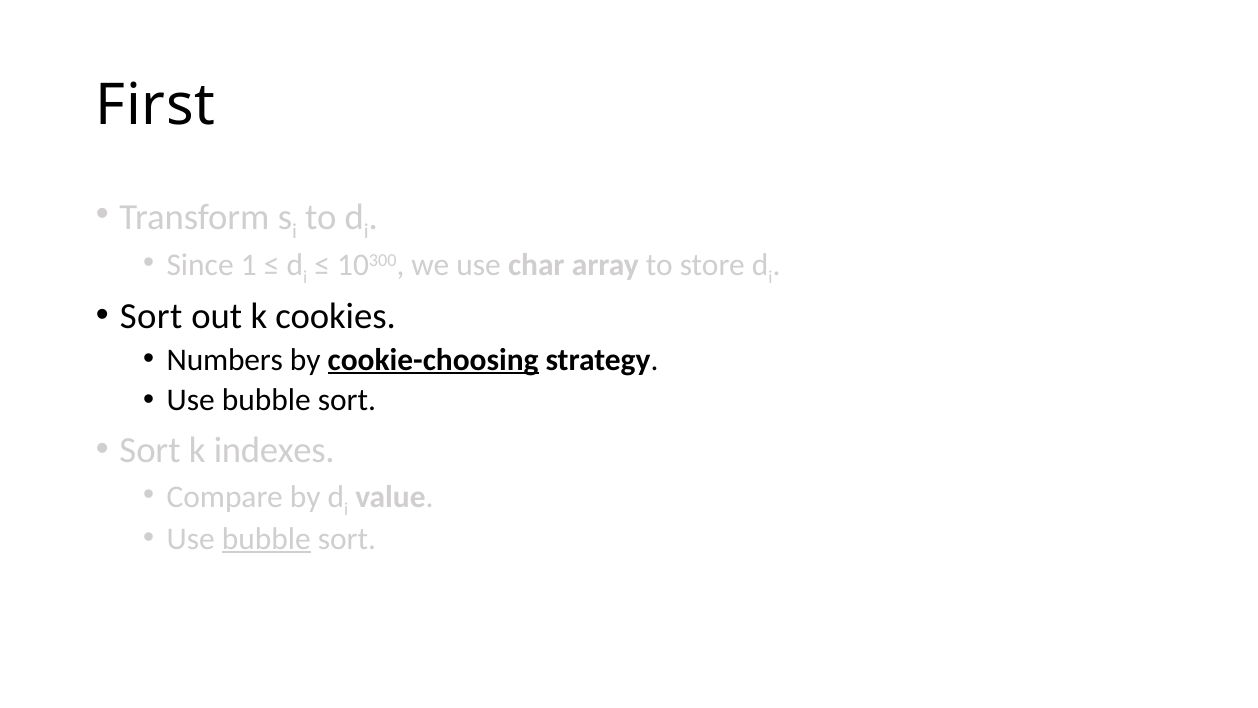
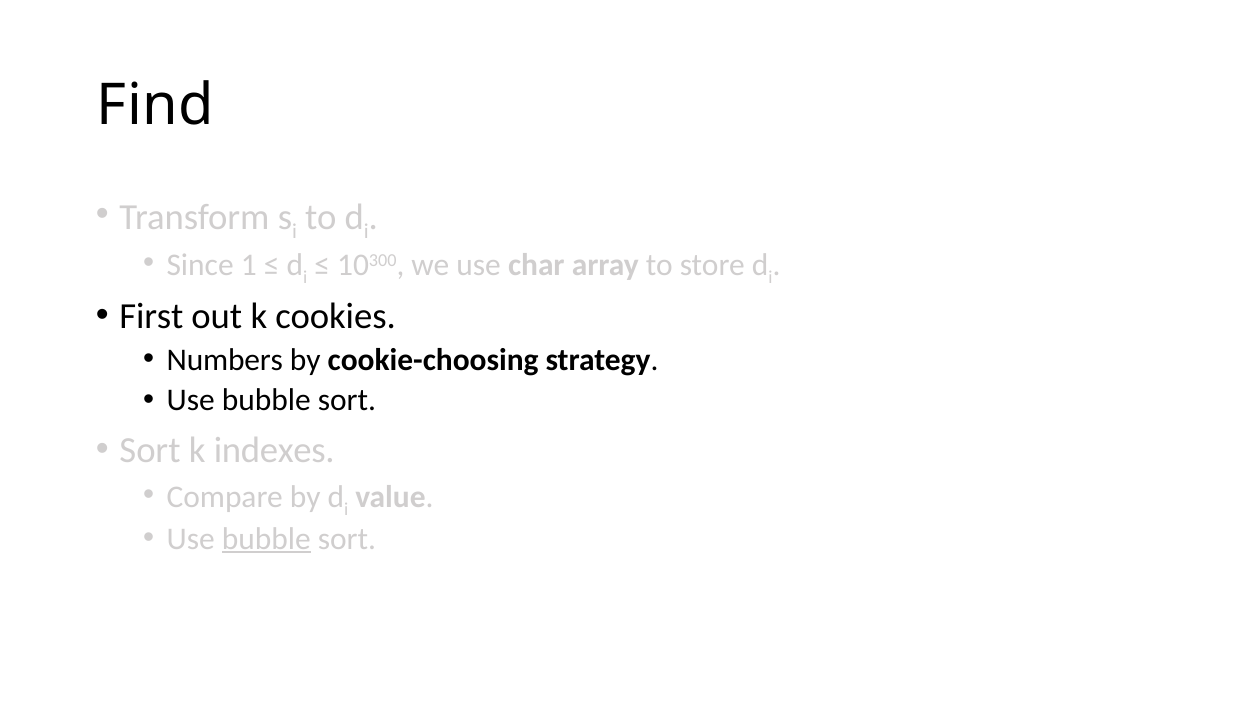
First: First -> Find (156, 106)
Sort: Sort -> First (151, 316)
cookie-choosing underline: present -> none (433, 359)
